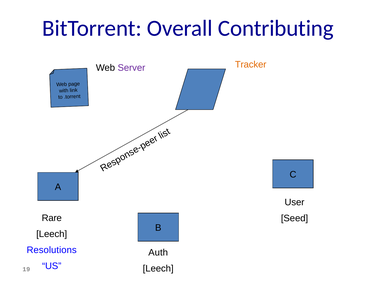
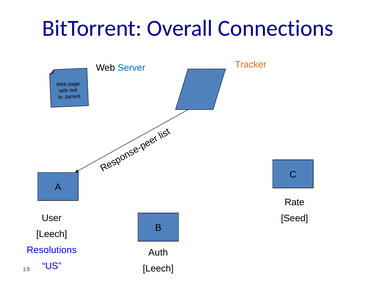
Contributing: Contributing -> Connections (276, 28)
Server colour: purple -> blue (131, 68)
User: User -> Rate (295, 202)
Rare: Rare -> User (52, 218)
